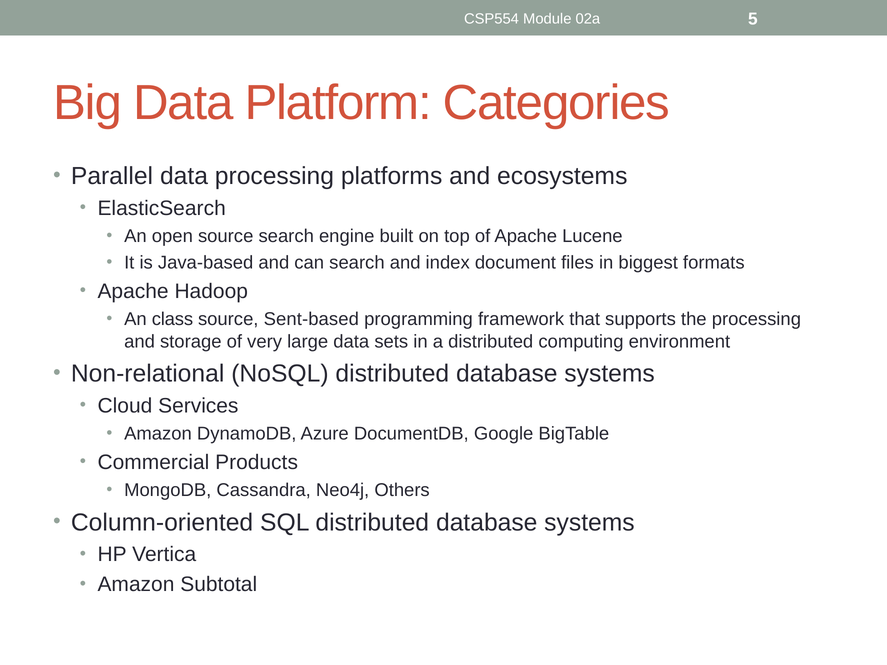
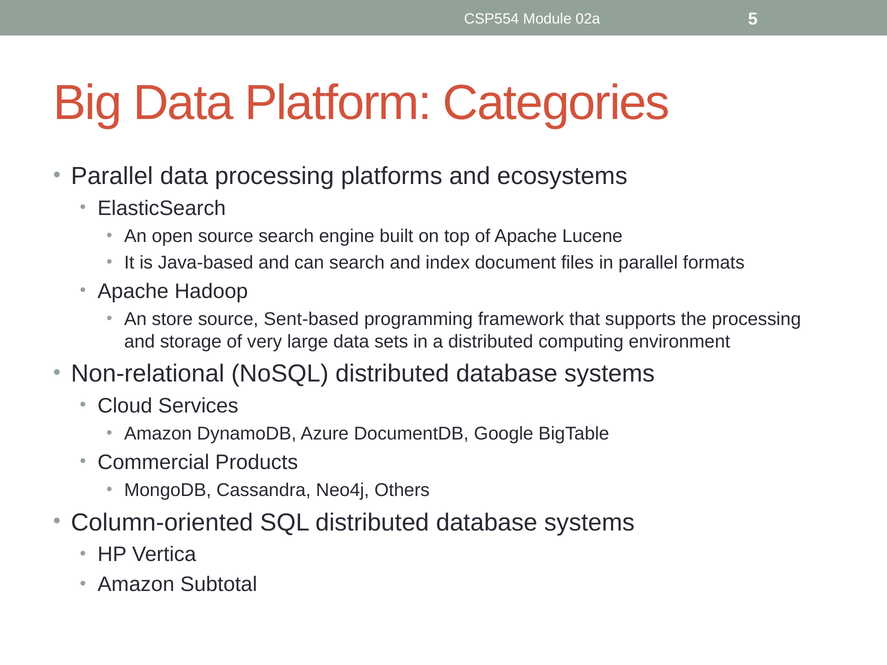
in biggest: biggest -> parallel (648, 263)
class: class -> store (172, 319)
